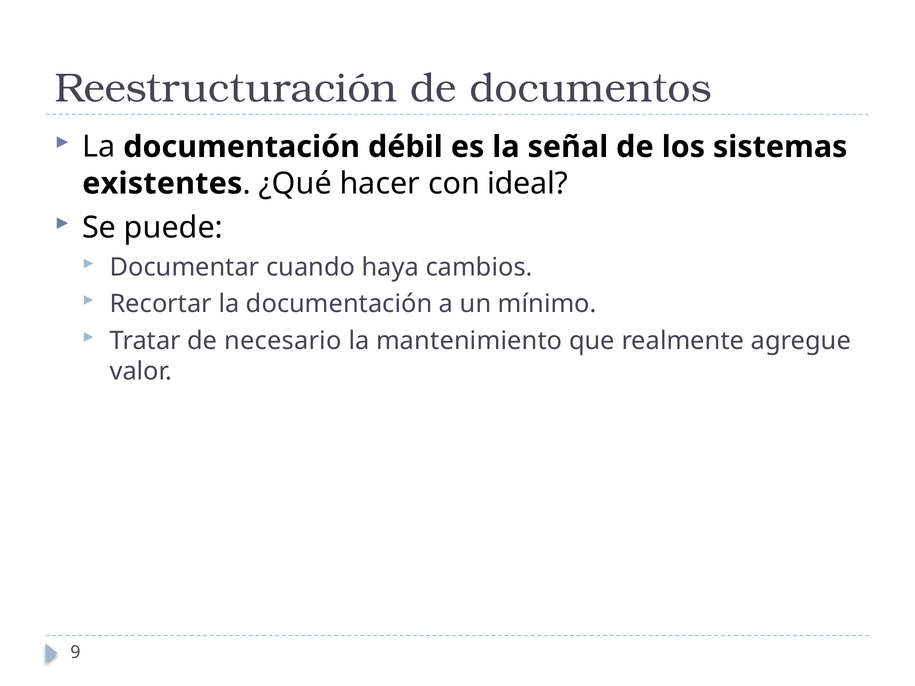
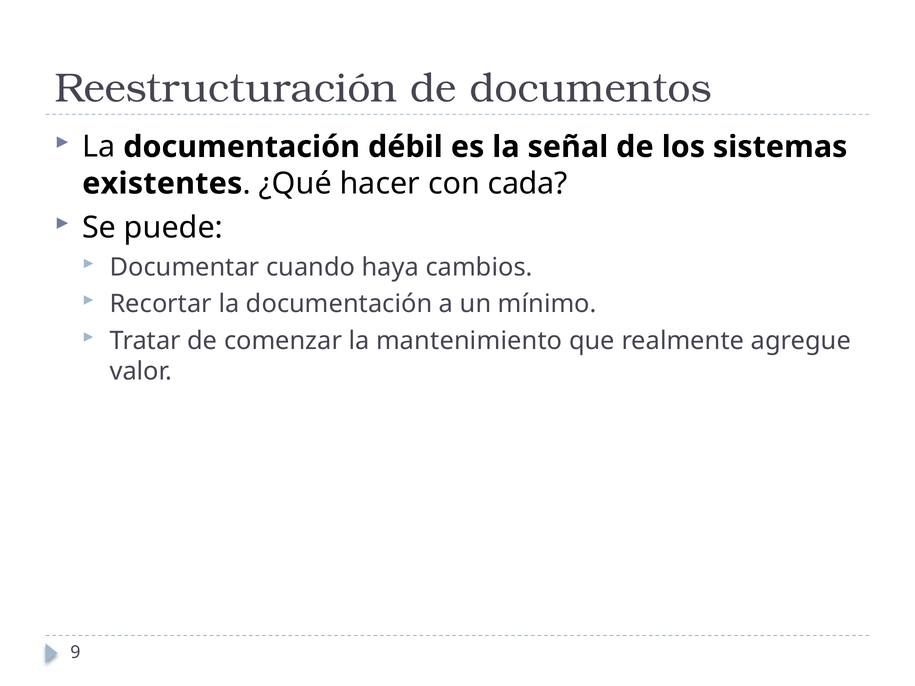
ideal: ideal -> cada (528, 184)
necesario: necesario -> comenzar (283, 341)
